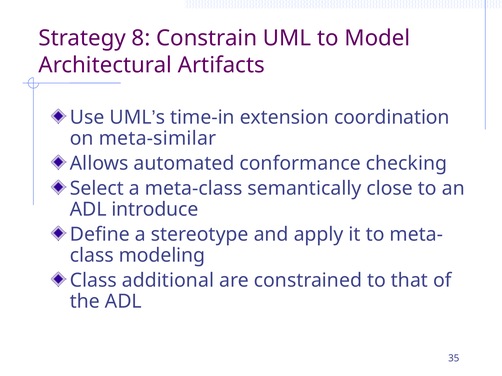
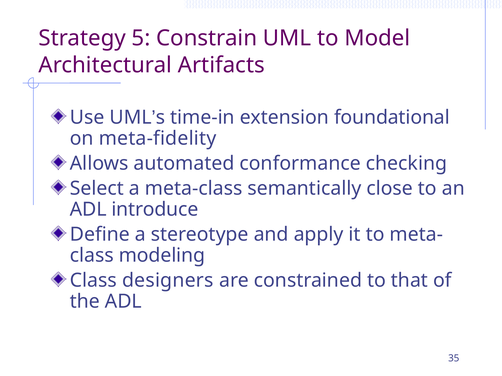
8: 8 -> 5 (141, 38)
coordination: coordination -> foundational (392, 118)
meta-similar: meta-similar -> meta-fidelity (158, 139)
additional: additional -> designers (168, 281)
